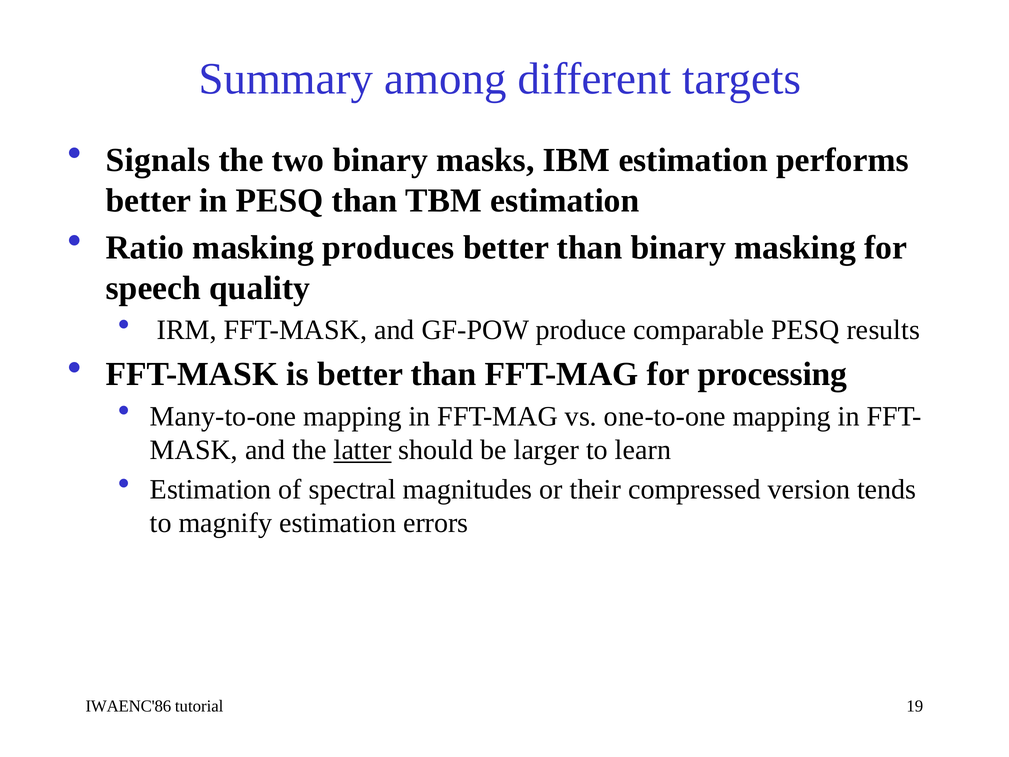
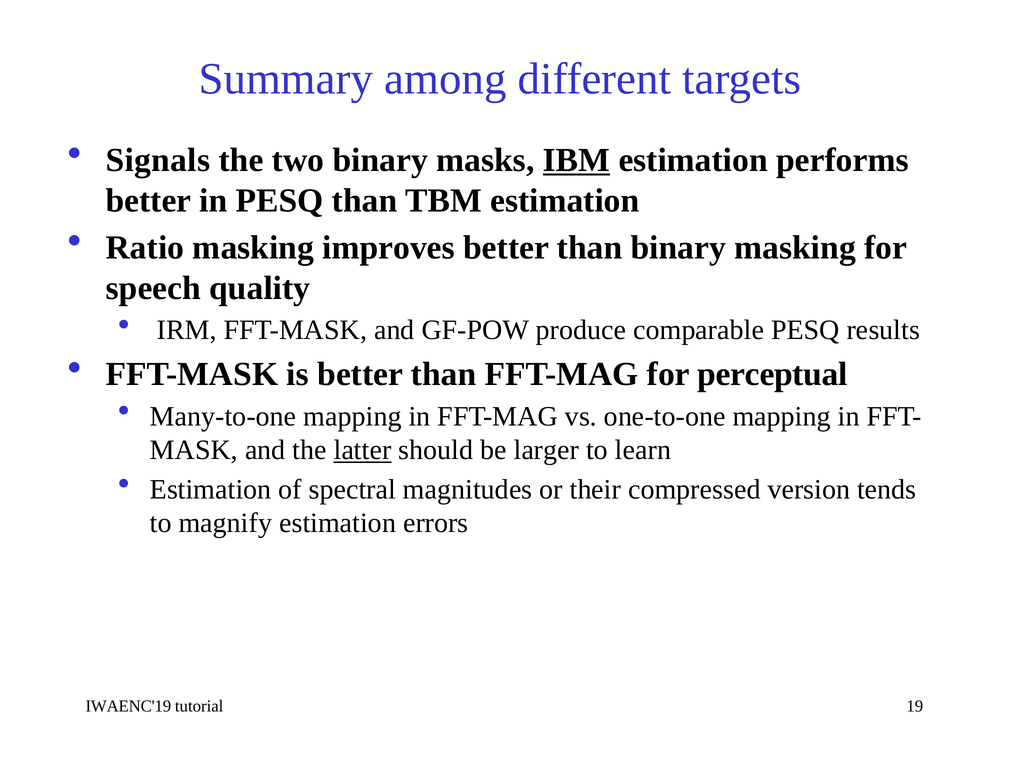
IBM underline: none -> present (576, 160)
produces: produces -> improves (389, 247)
processing: processing -> perceptual (773, 374)
IWAENC'86: IWAENC'86 -> IWAENC'19 (128, 706)
